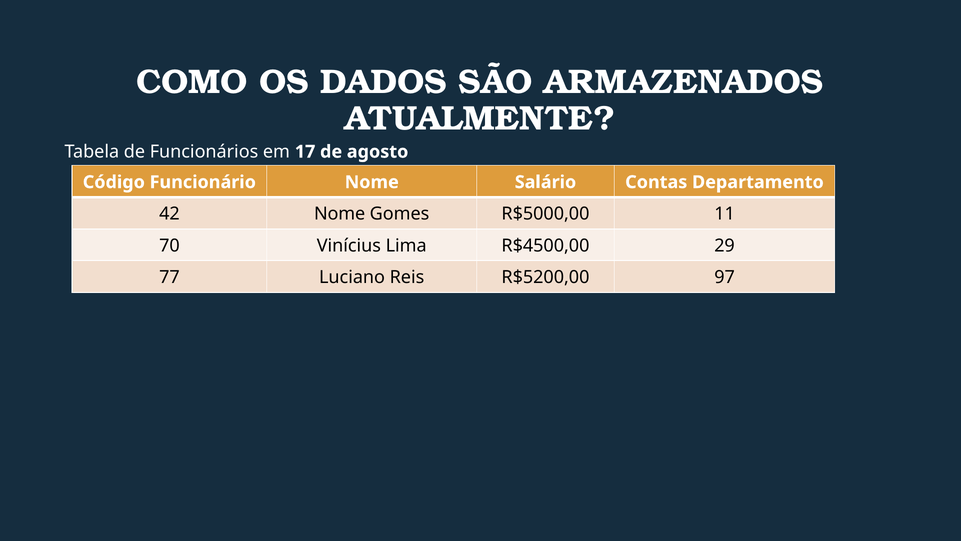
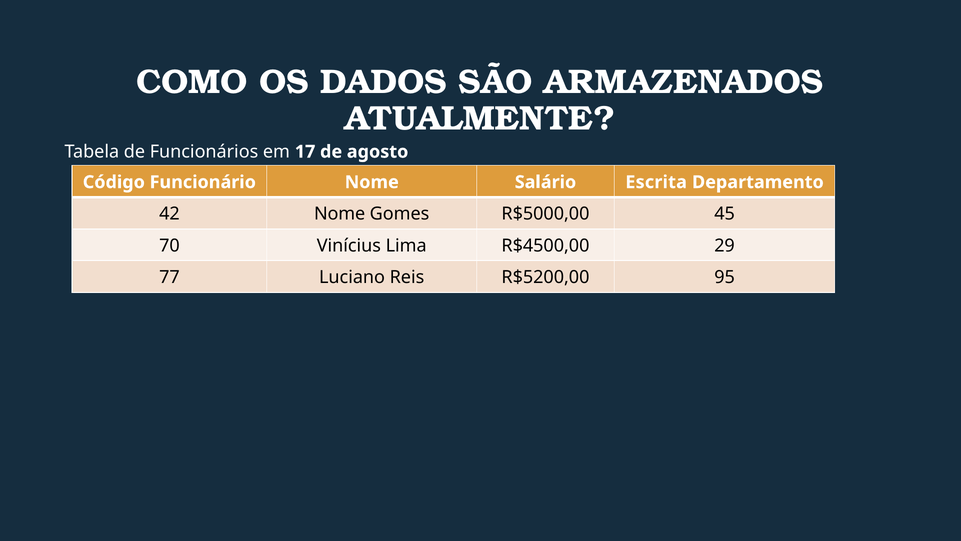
Contas: Contas -> Escrita (656, 182)
11: 11 -> 45 (725, 214)
97: 97 -> 95 (725, 277)
